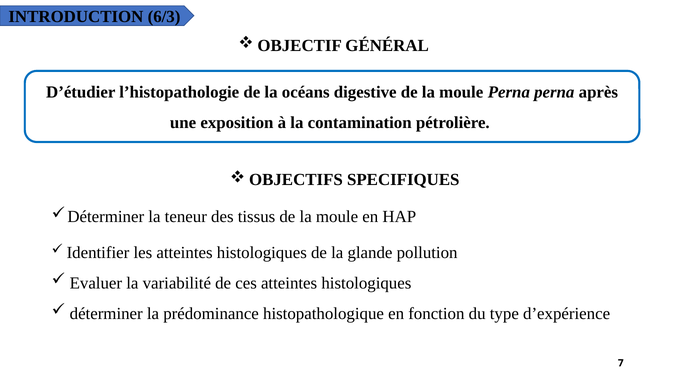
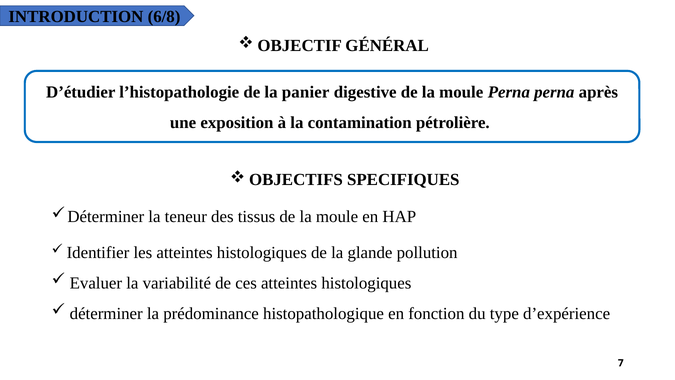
6/3: 6/3 -> 6/8 (164, 17)
océans: océans -> panier (306, 92)
